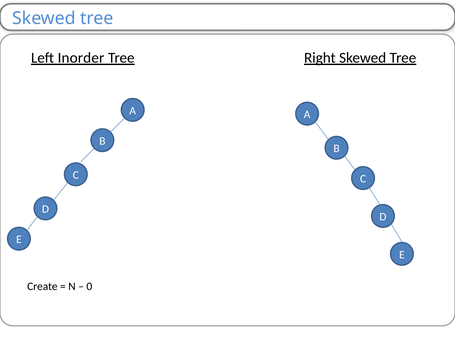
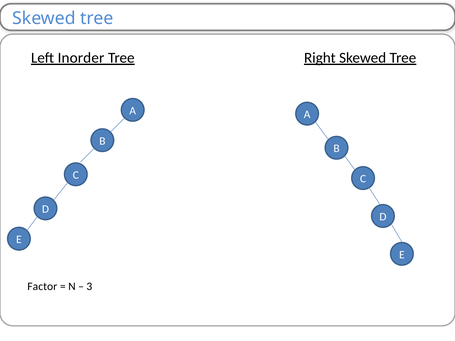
Create: Create -> Factor (42, 287)
0: 0 -> 3 (89, 287)
